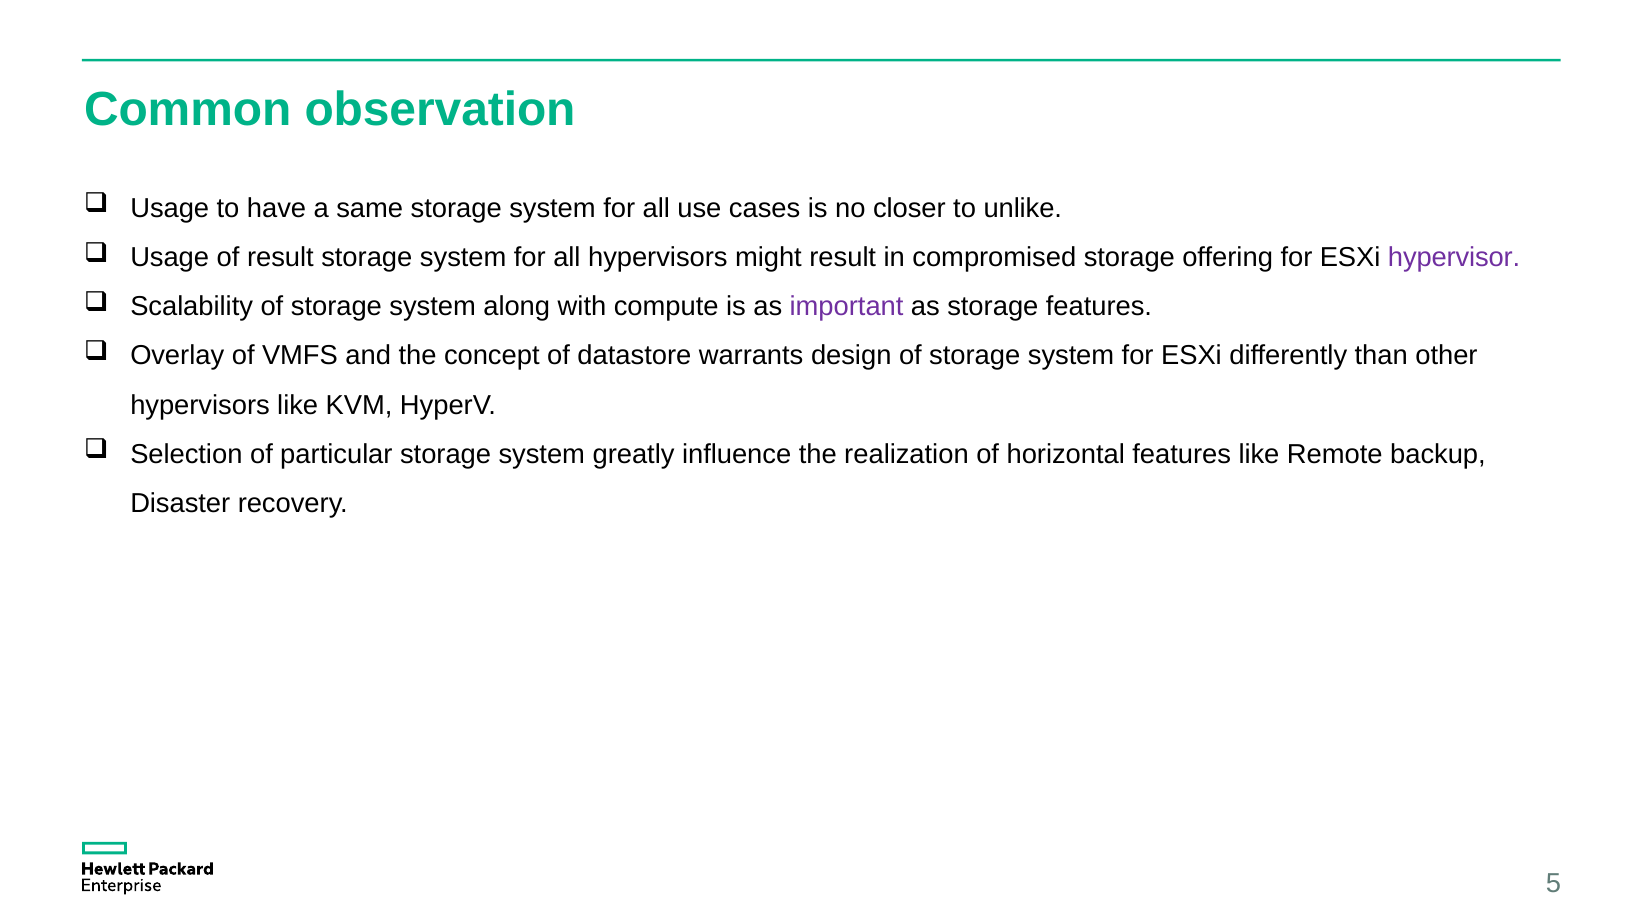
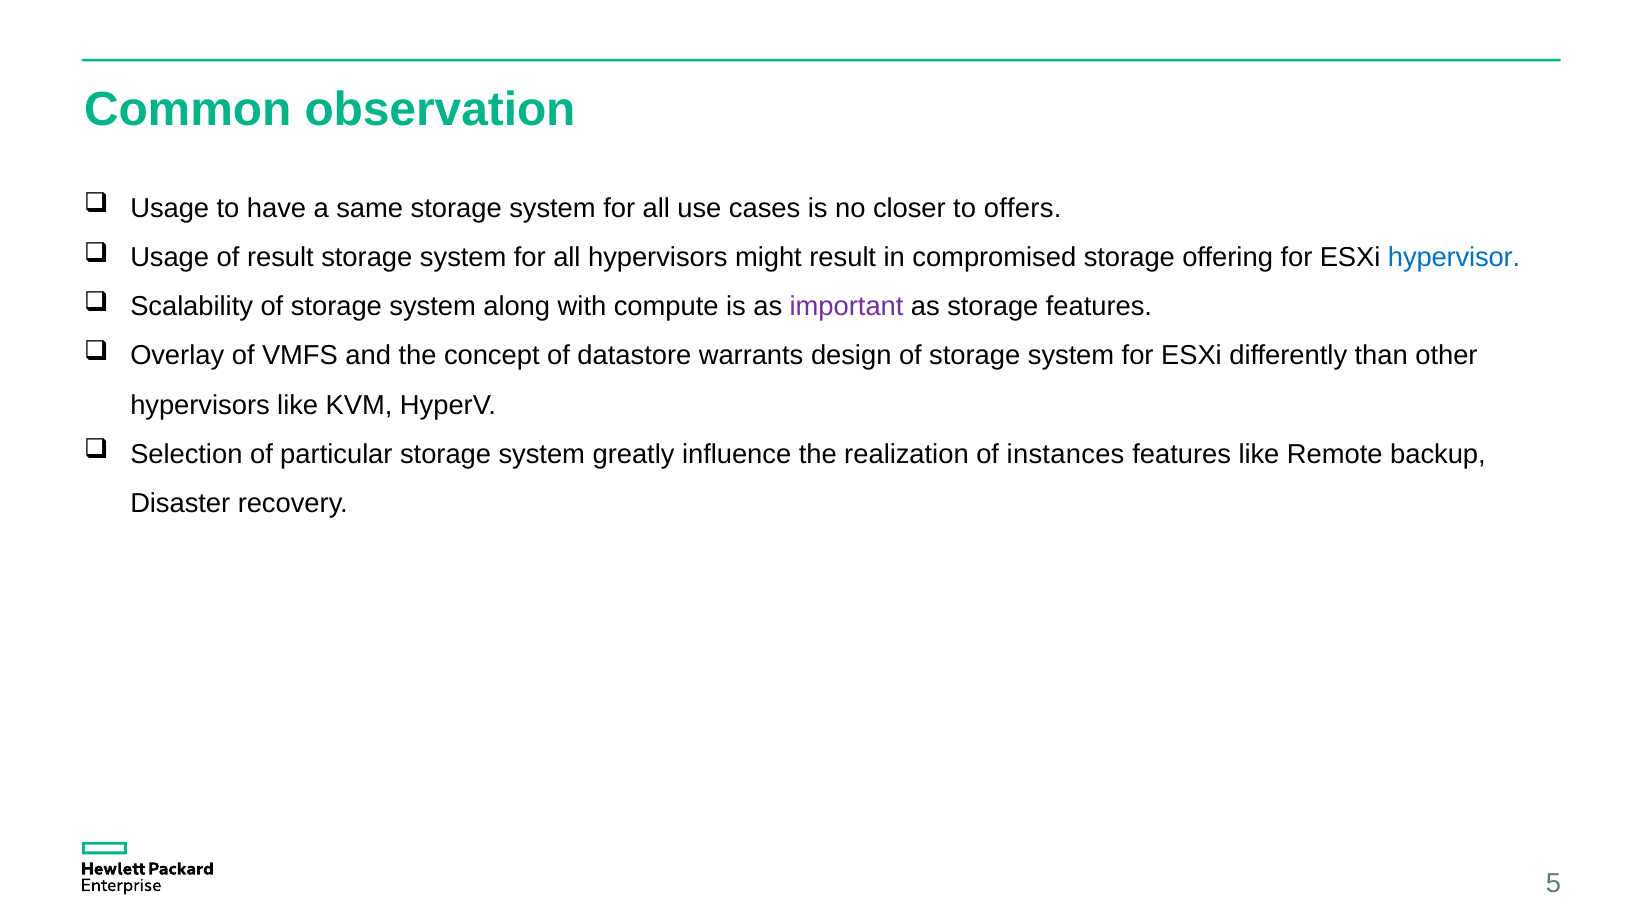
unlike: unlike -> offers (1023, 208)
hypervisor colour: purple -> blue (1454, 258)
horizontal: horizontal -> instances (1066, 455)
